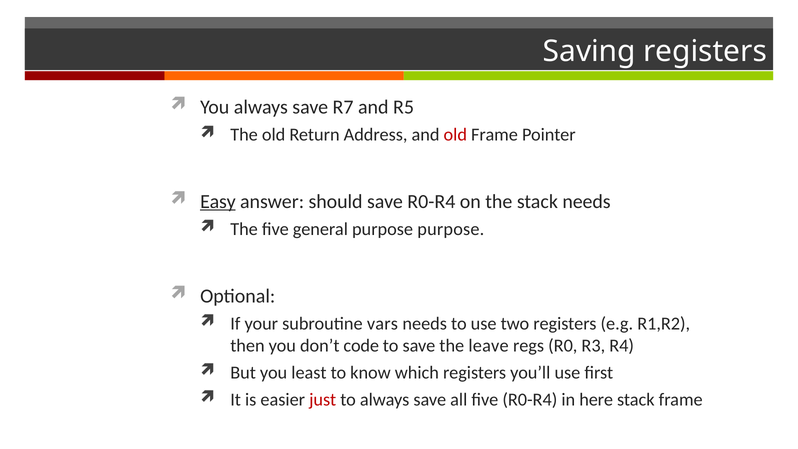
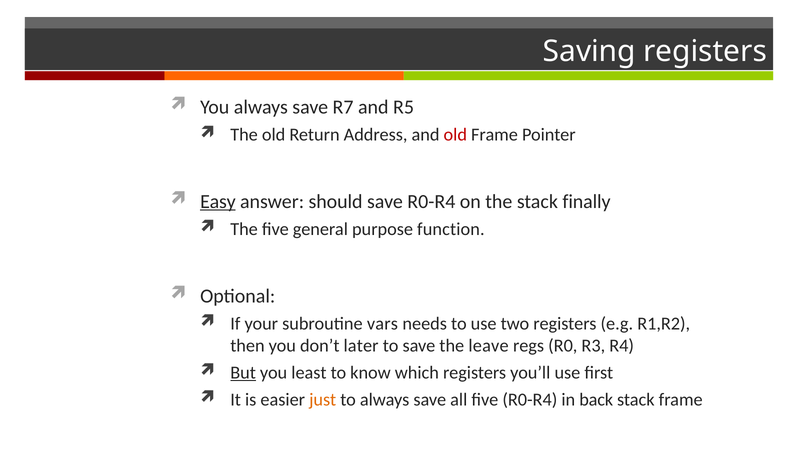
stack needs: needs -> finally (586, 201)
purpose purpose: purpose -> function (451, 229)
code: code -> later (361, 346)
But underline: none -> present (243, 372)
just colour: red -> orange (323, 399)
here: here -> back (596, 399)
